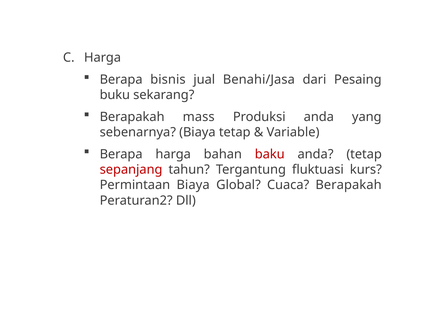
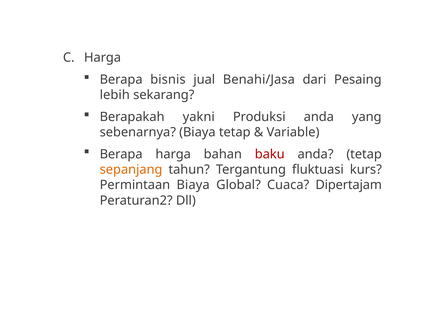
buku: buku -> lebih (115, 95)
mass: mass -> yakni (199, 117)
sepanjang colour: red -> orange (131, 169)
Cuaca Berapakah: Berapakah -> Dipertajam (349, 185)
